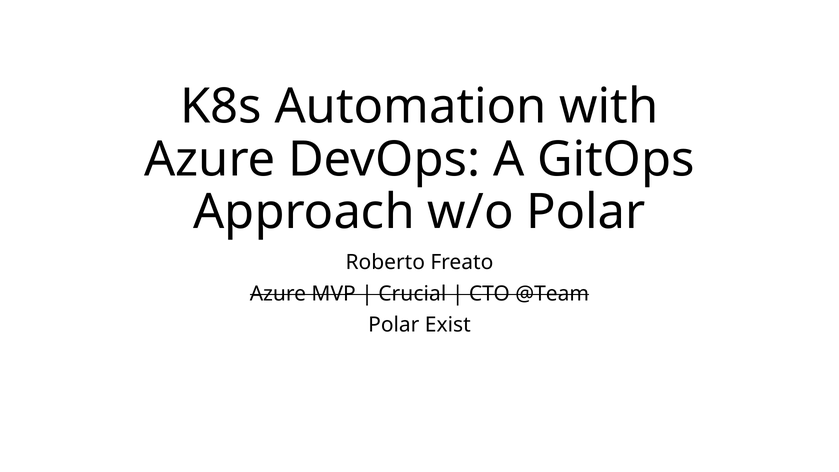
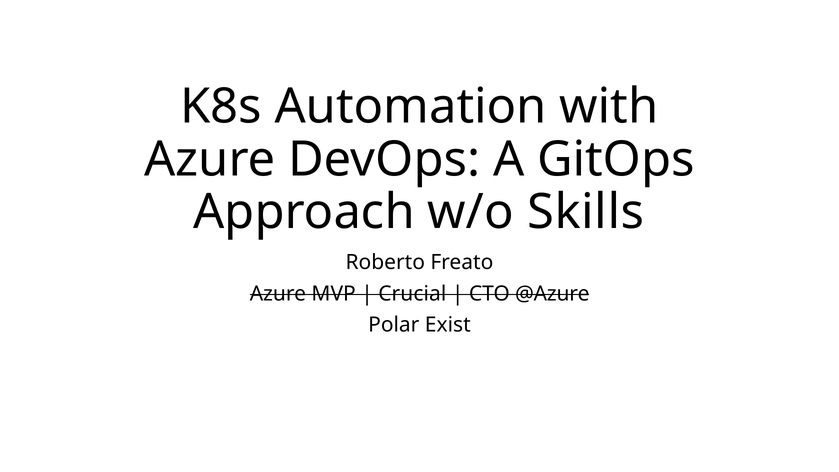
w/o Polar: Polar -> Skills (586, 212)
@Team: @Team -> @Azure (552, 294)
